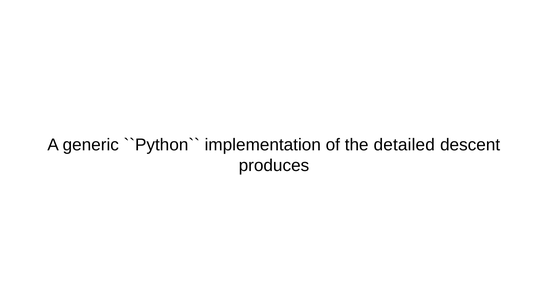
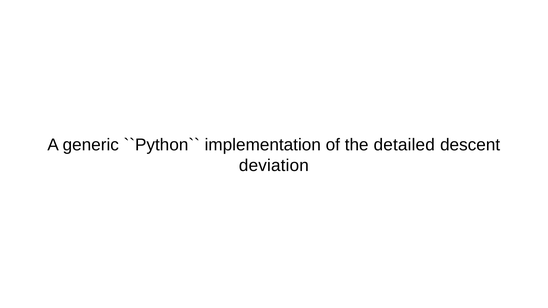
produces: produces -> deviation (274, 166)
